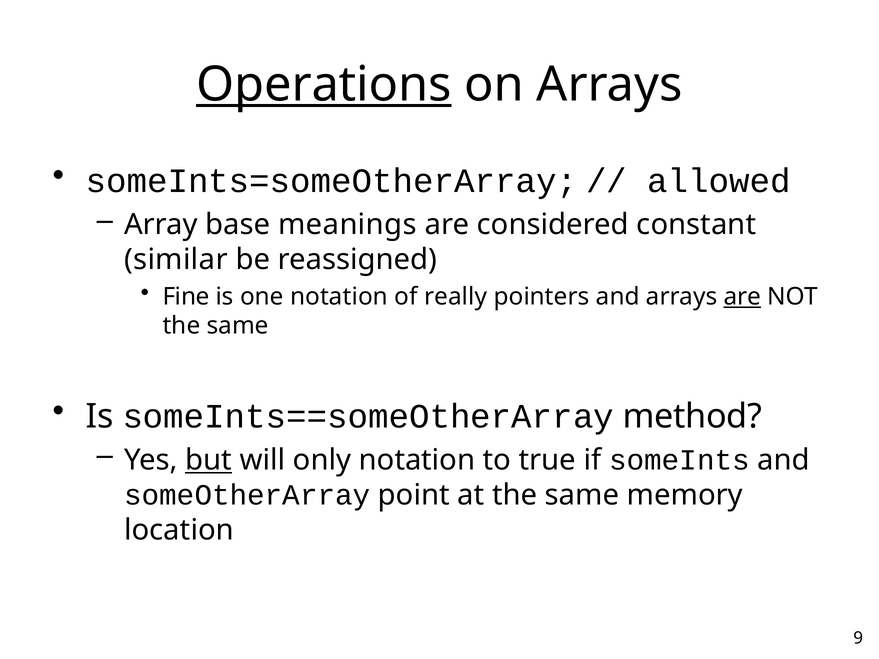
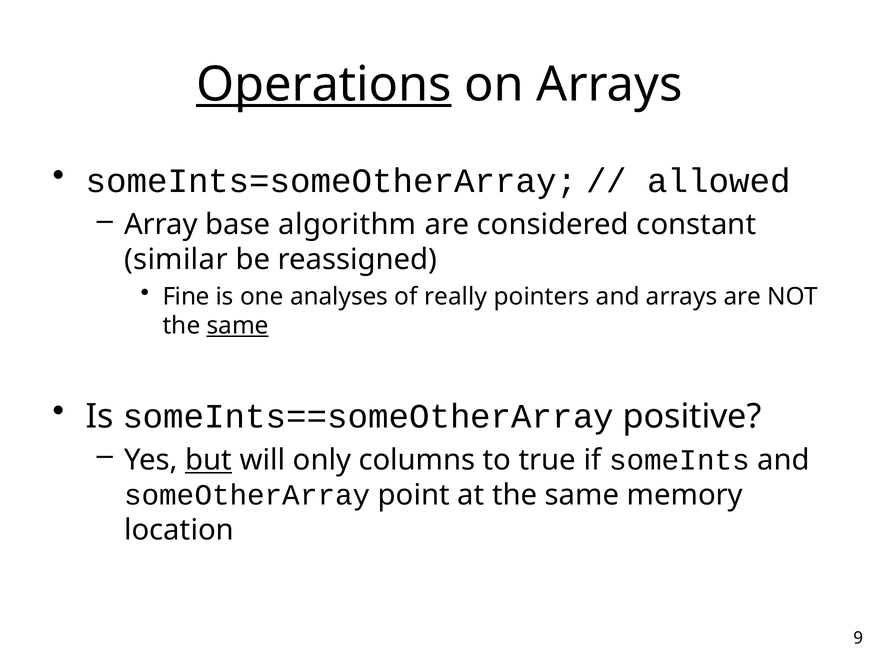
meanings: meanings -> algorithm (347, 225)
one notation: notation -> analyses (339, 297)
are underline: present -> none (742, 297)
same underline: none -> present (238, 326)
method: method -> positive (692, 417)
only notation: notation -> columns (417, 460)
